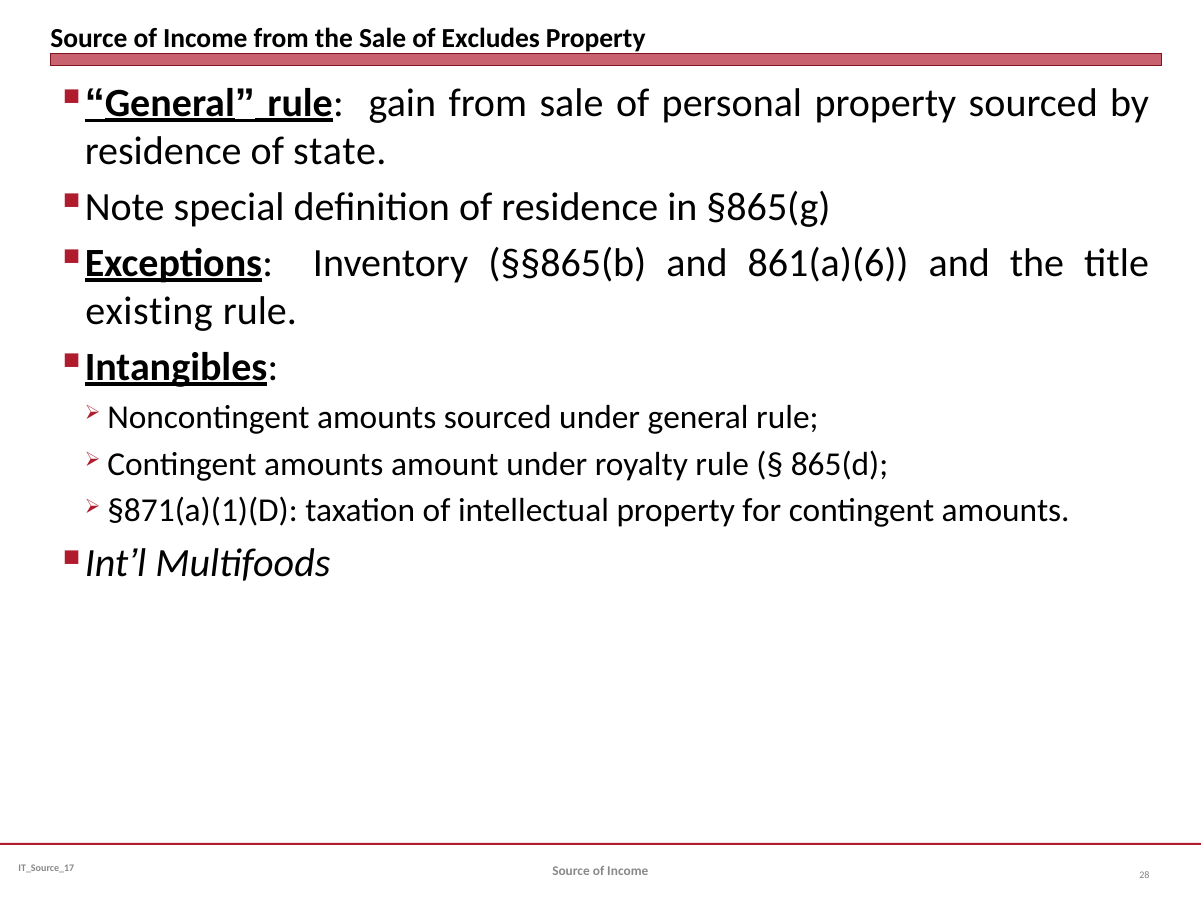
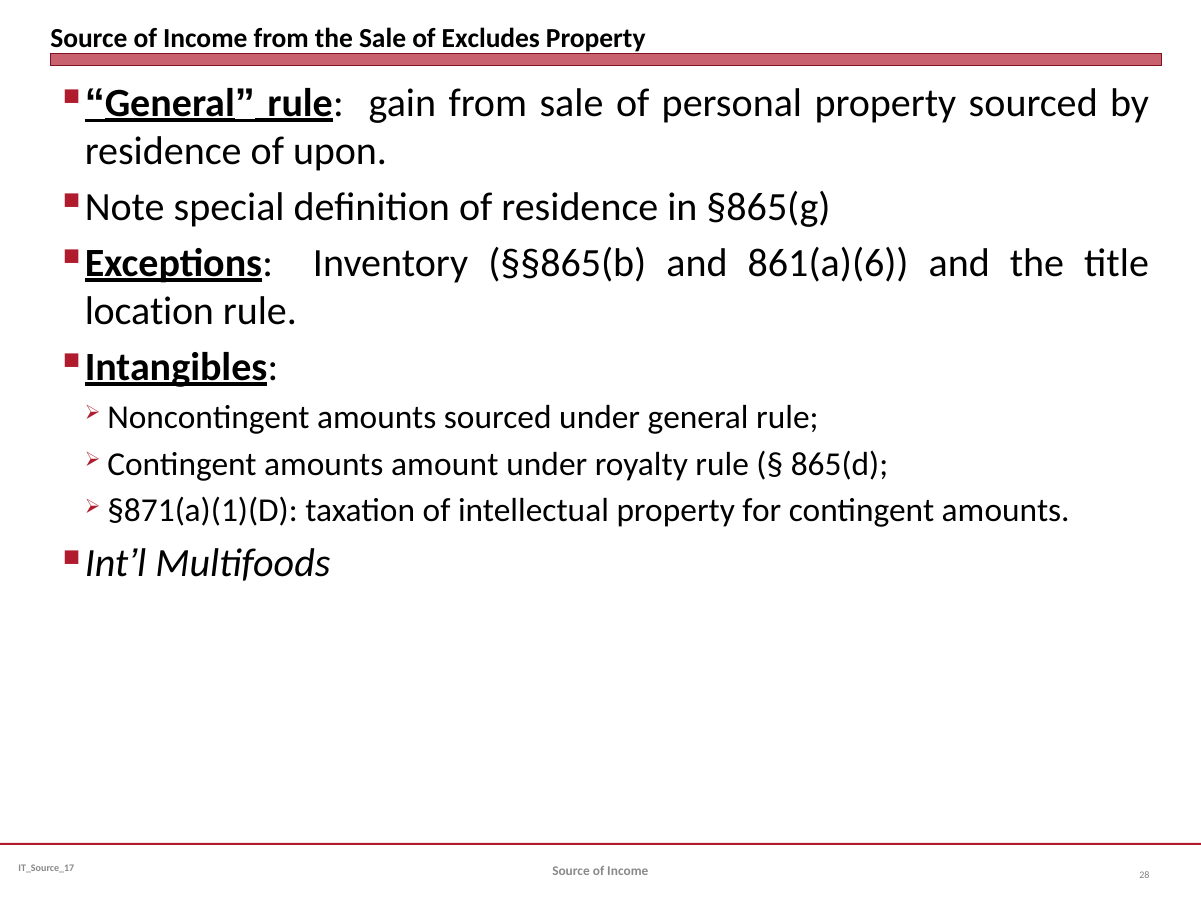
state: state -> upon (340, 151)
existing: existing -> location (149, 311)
